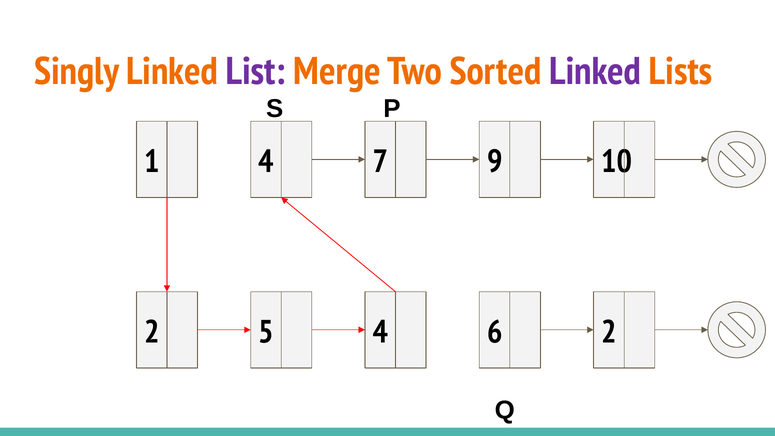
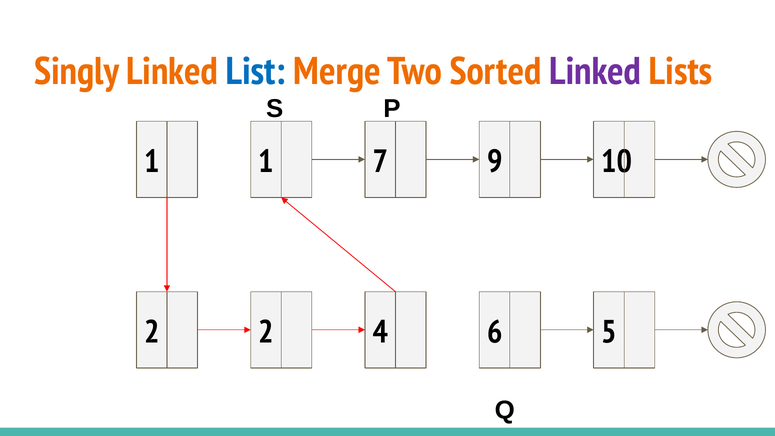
List colour: purple -> blue (256, 71)
1 4: 4 -> 1 (266, 162)
2 5: 5 -> 2 (266, 332)
6 2: 2 -> 5 (609, 332)
